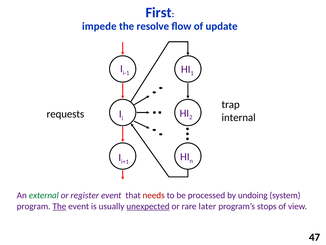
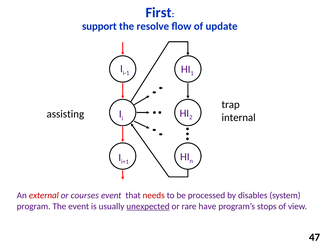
impede: impede -> support (99, 26)
requests: requests -> assisting (65, 114)
external colour: green -> red (44, 195)
register: register -> courses (85, 195)
undoing: undoing -> disables (253, 195)
The underline: present -> none (59, 206)
later: later -> have (207, 206)
